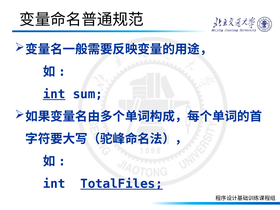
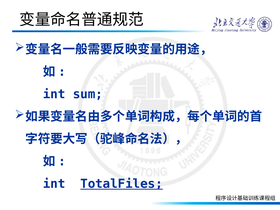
int underline: present -> none (54, 94)
